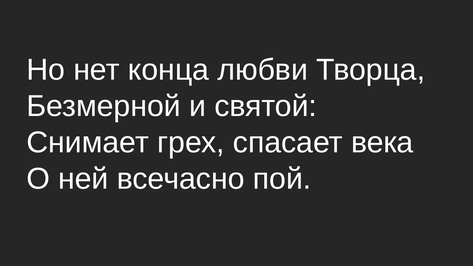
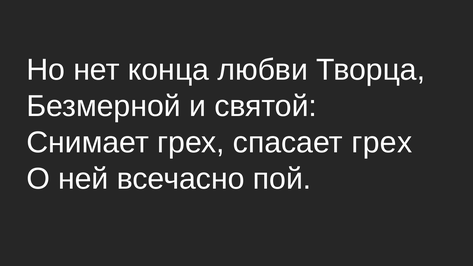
спасает века: века -> грех (382, 143)
